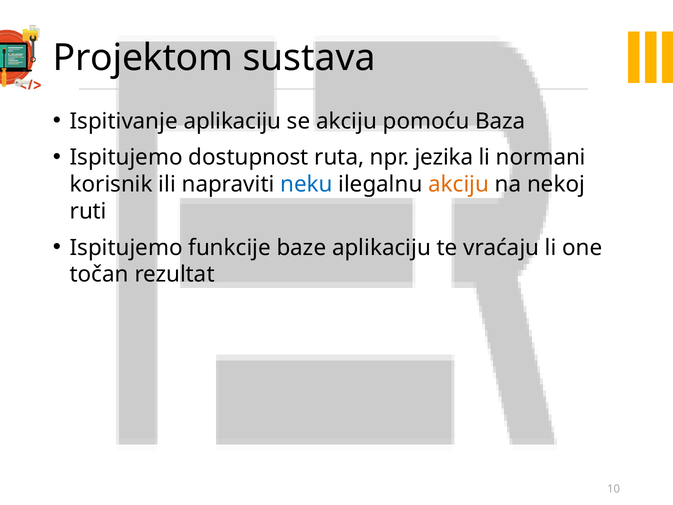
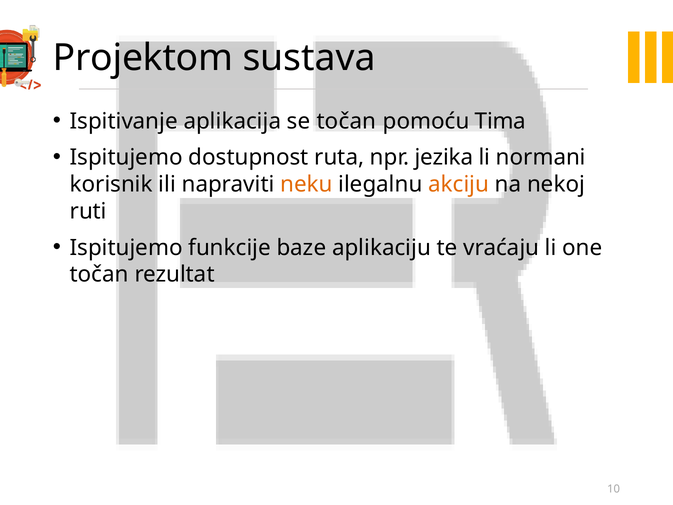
Ispitivanje aplikaciju: aplikaciju -> aplikacija (232, 121)
se akciju: akciju -> točan (346, 121)
Baza: Baza -> Tima (500, 121)
neku colour: blue -> orange (306, 184)
